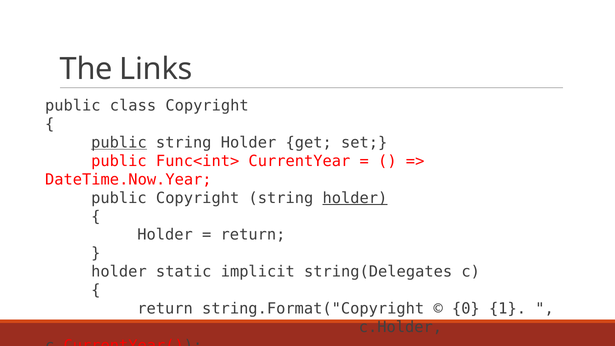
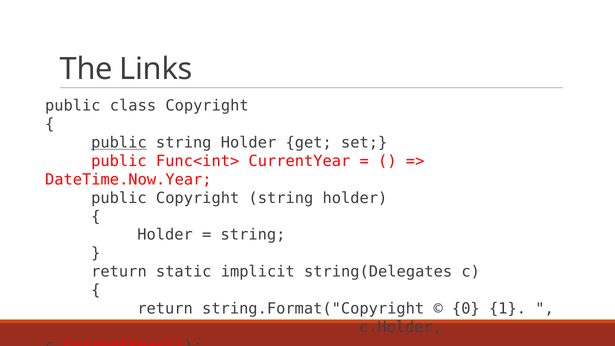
holder underline: present -> none (355, 198)
return: return -> string (253, 235)
holder: holder -> return (119, 272)
